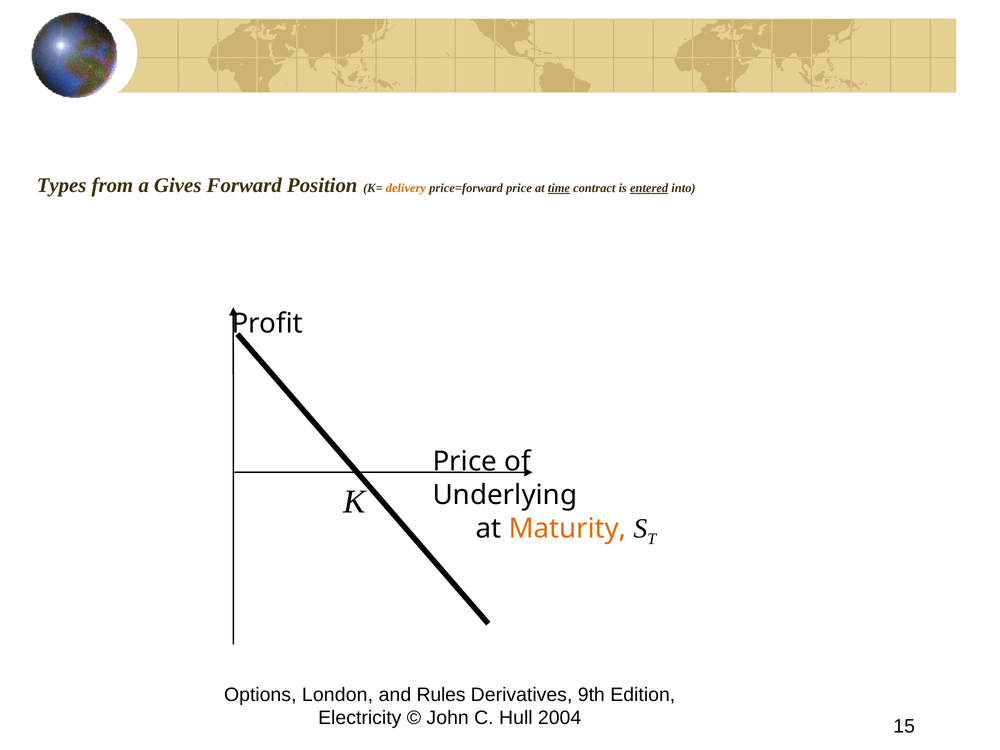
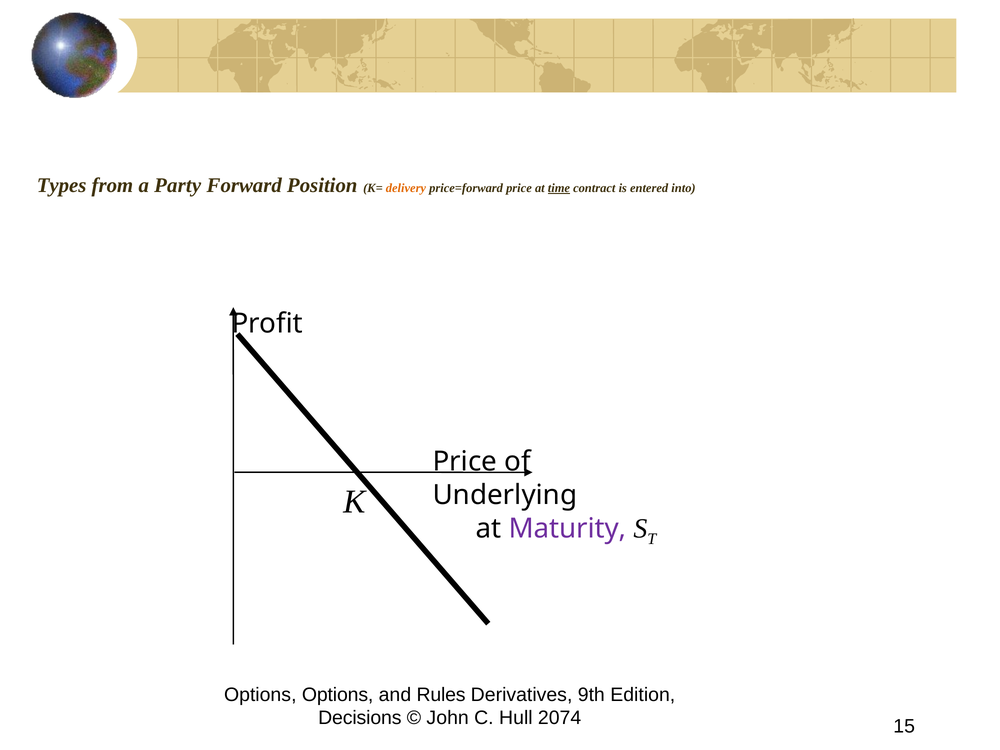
Gives: Gives -> Party (178, 185)
entered underline: present -> none (649, 188)
Maturity colour: orange -> purple (567, 528)
Options London: London -> Options (338, 695)
Electricity: Electricity -> Decisions (360, 718)
2004: 2004 -> 2074 (560, 718)
